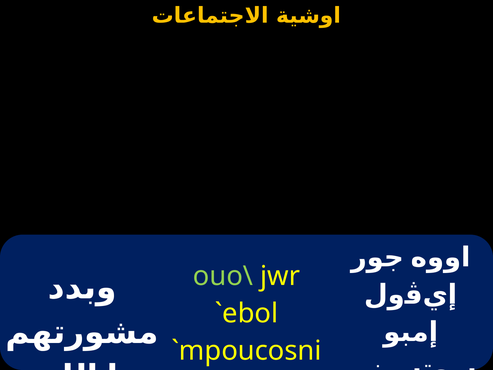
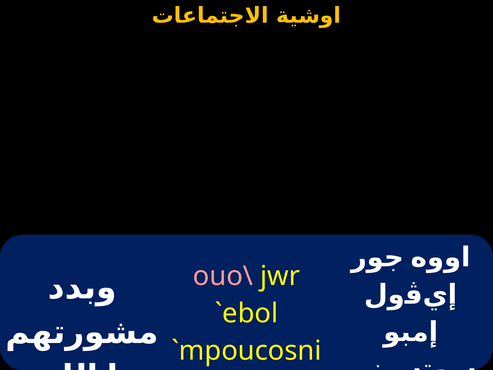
ouo\ colour: light green -> pink (223, 276)
